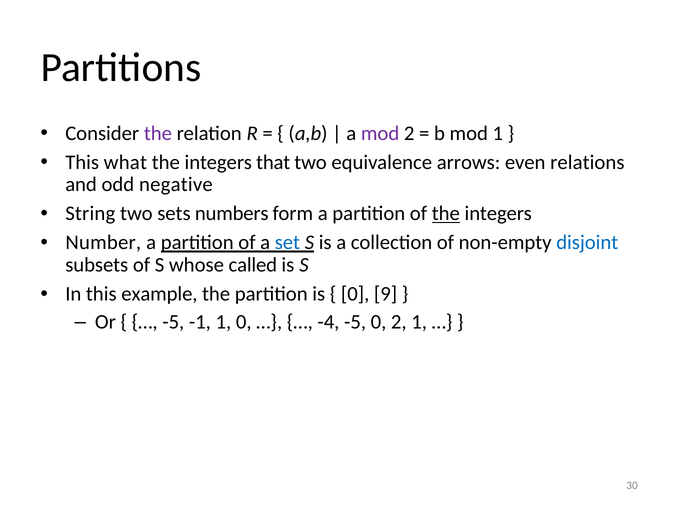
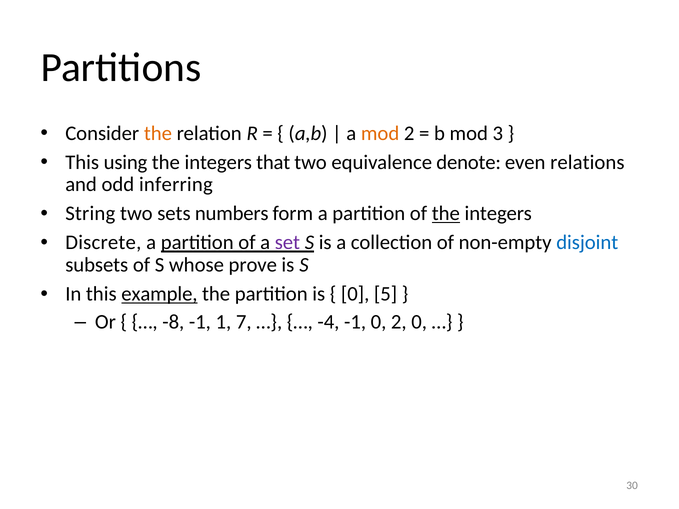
the colour: purple -> orange (158, 133)
mod colour: purple -> orange (380, 133)
mod 1: 1 -> 3 (498, 133)
what: what -> using (126, 162)
arrows: arrows -> denote (469, 162)
negative: negative -> inferring (176, 185)
Number: Number -> Discrete (103, 243)
set colour: blue -> purple (287, 243)
called: called -> prove (253, 265)
example underline: none -> present (159, 294)
9: 9 -> 5 (386, 294)
-5: -5 -> -8 (173, 322)
1 0: 0 -> 7 (244, 322)
-4 -5: -5 -> -1 (355, 322)
2 1: 1 -> 0 (419, 322)
